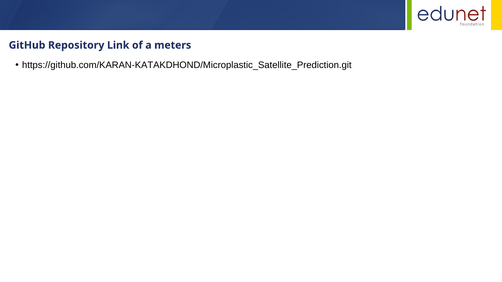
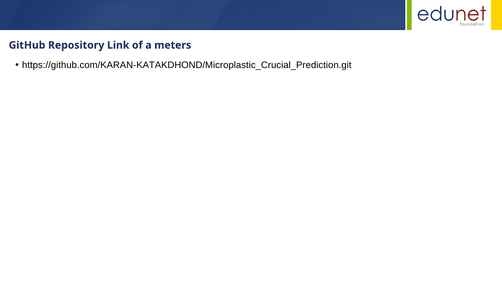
https://github.com/KARAN-KATAKDHOND/Microplastic_Satellite_Prediction.git: https://github.com/KARAN-KATAKDHOND/Microplastic_Satellite_Prediction.git -> https://github.com/KARAN-KATAKDHOND/Microplastic_Crucial_Prediction.git (187, 65)
